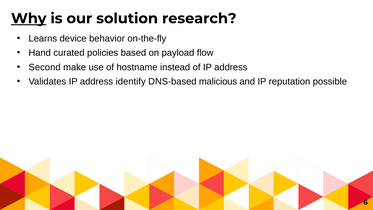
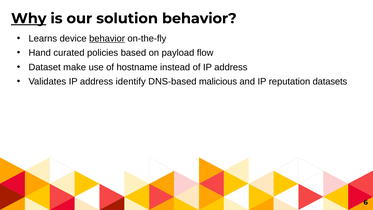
solution research: research -> behavior (199, 18)
behavior underline: none -> present (107, 39)
Second: Second -> Dataset (45, 67)
possible: possible -> datasets (330, 81)
